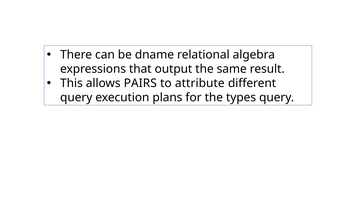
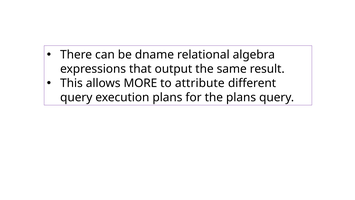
PAIRS: PAIRS -> MORE (140, 83)
the types: types -> plans (241, 97)
